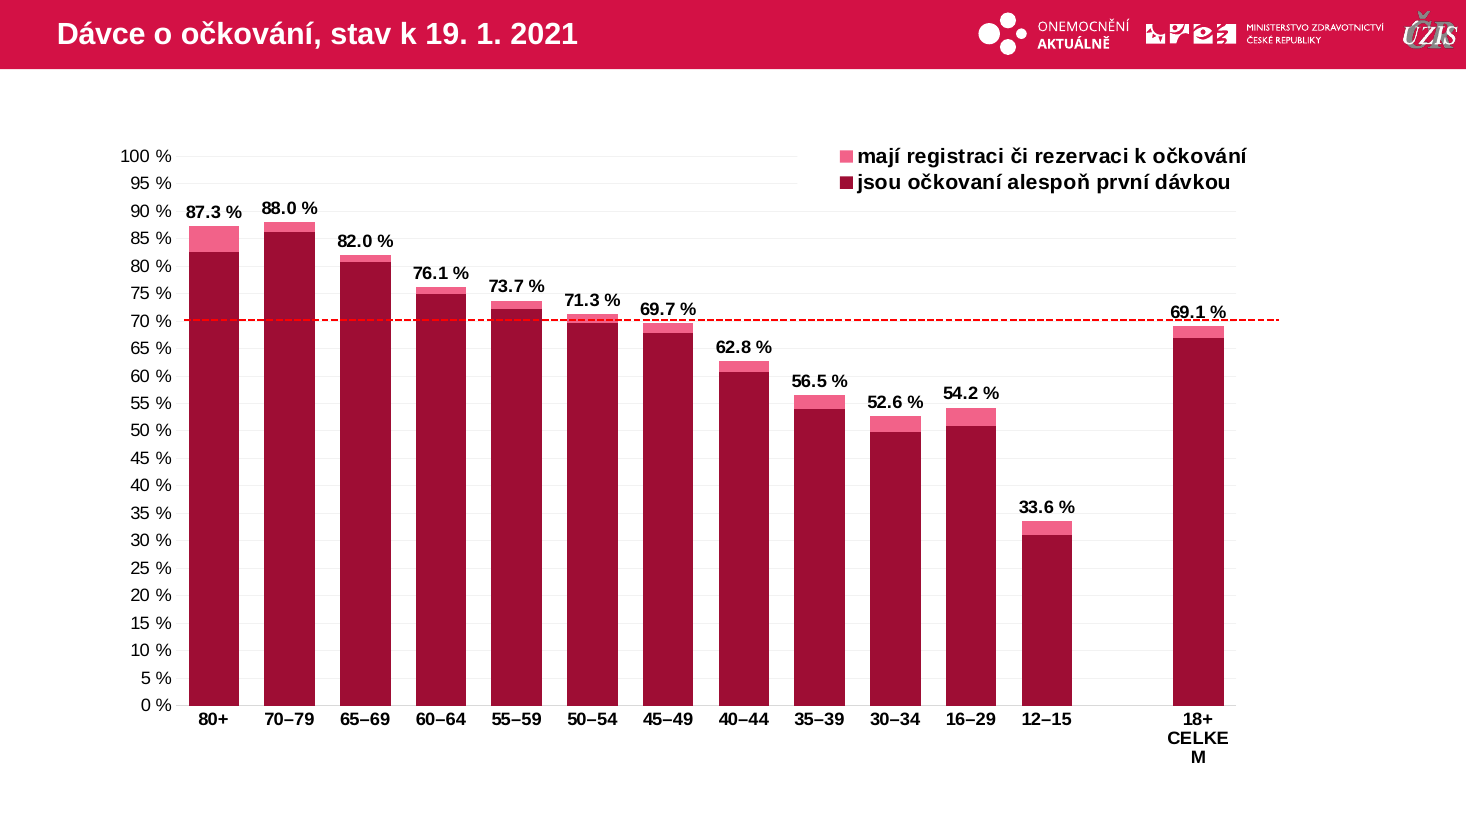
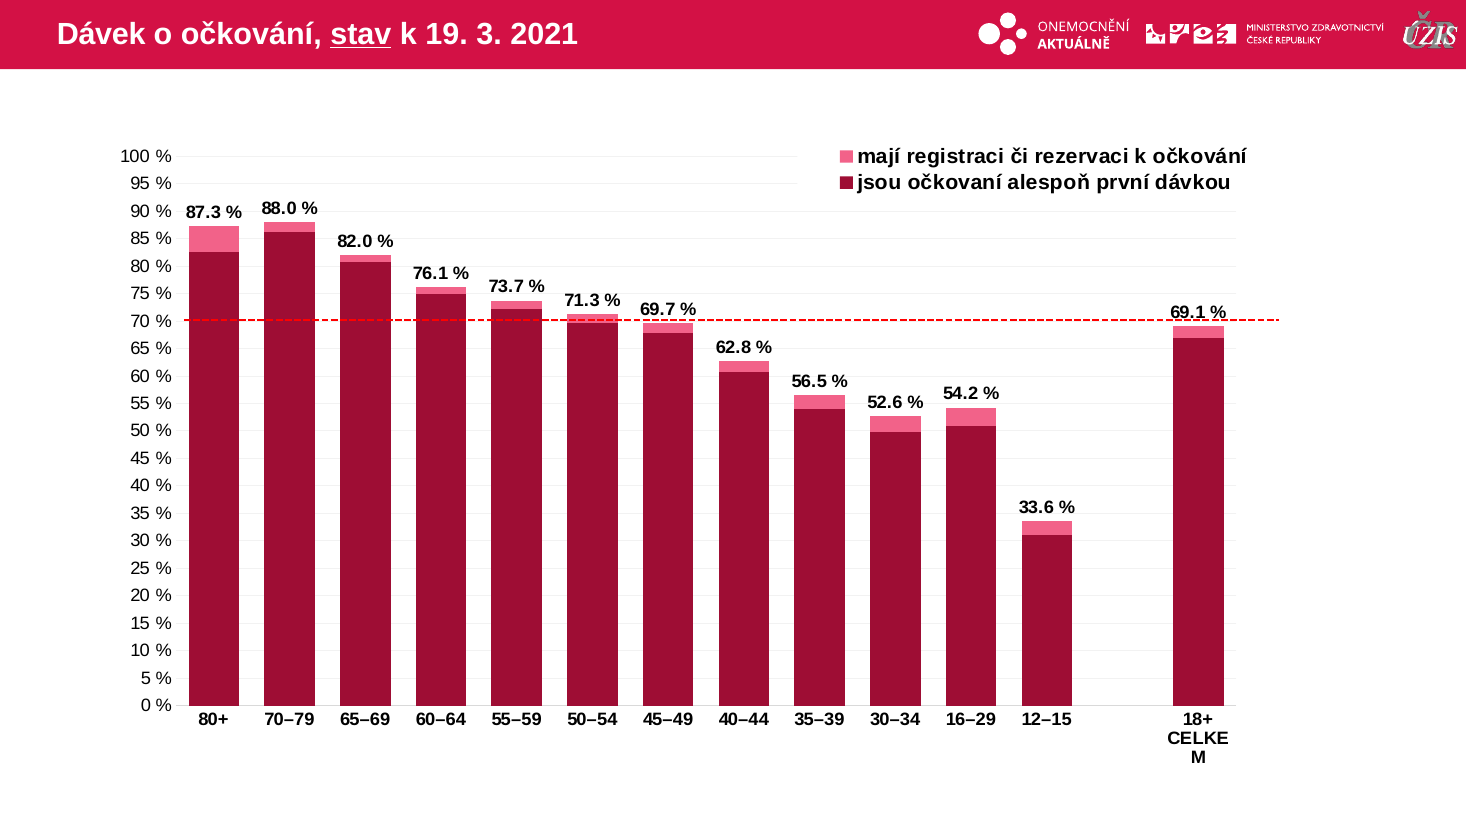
Dávce: Dávce -> Dávek (101, 34)
stav underline: none -> present (361, 34)
1: 1 -> 3 (489, 34)
